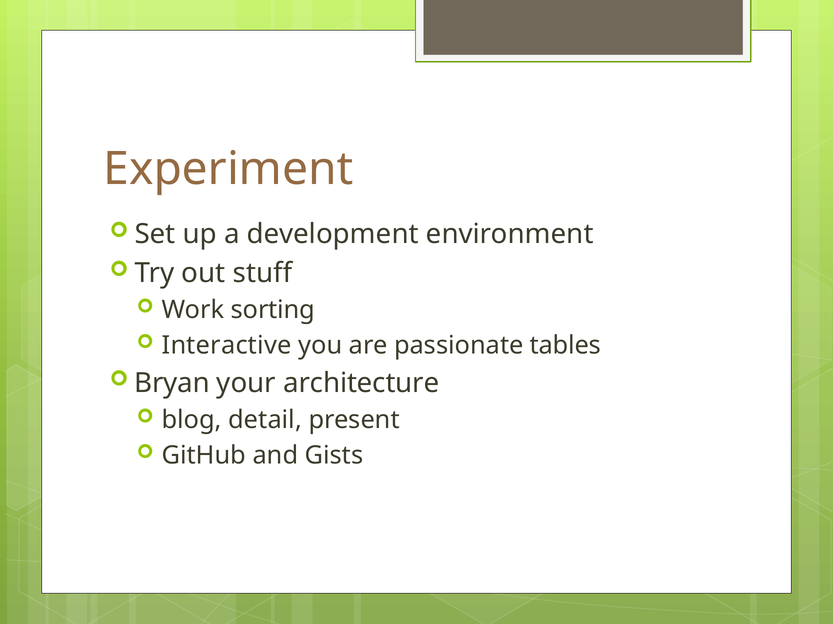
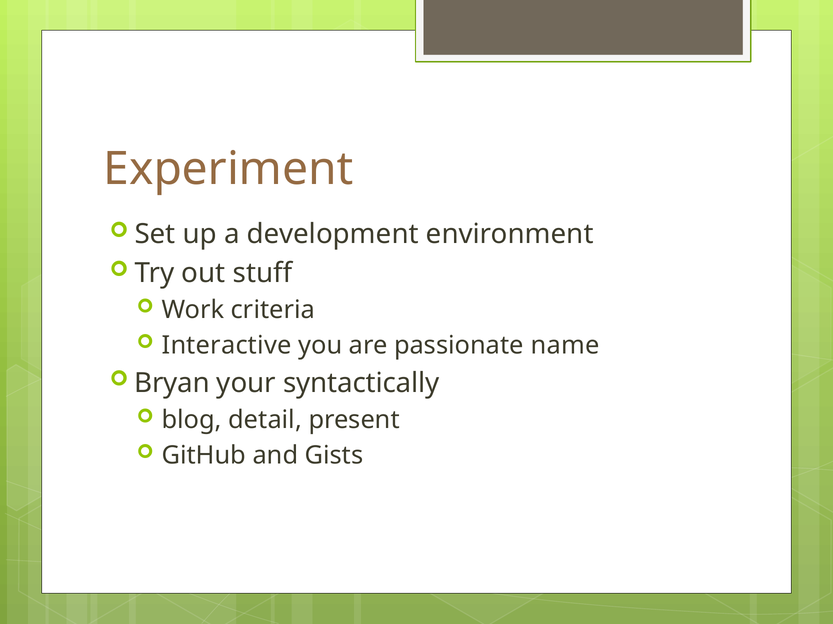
sorting: sorting -> criteria (273, 310)
tables: tables -> name (565, 346)
architecture: architecture -> syntactically (361, 383)
